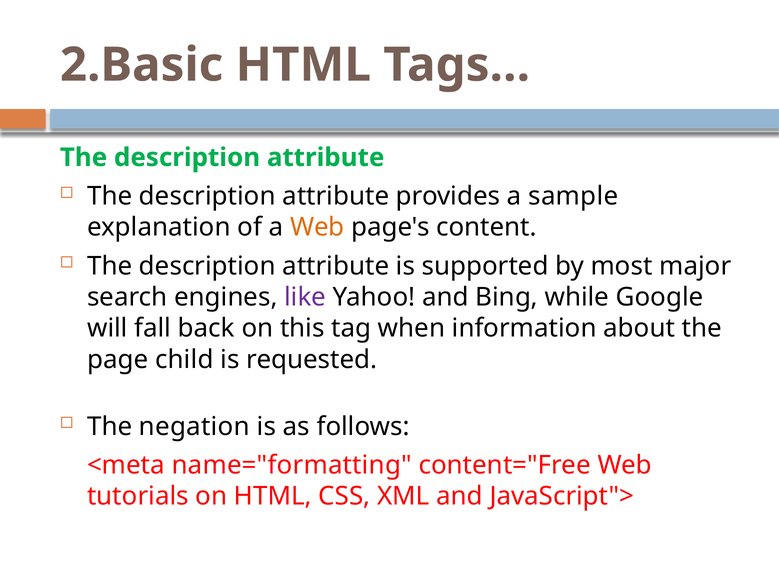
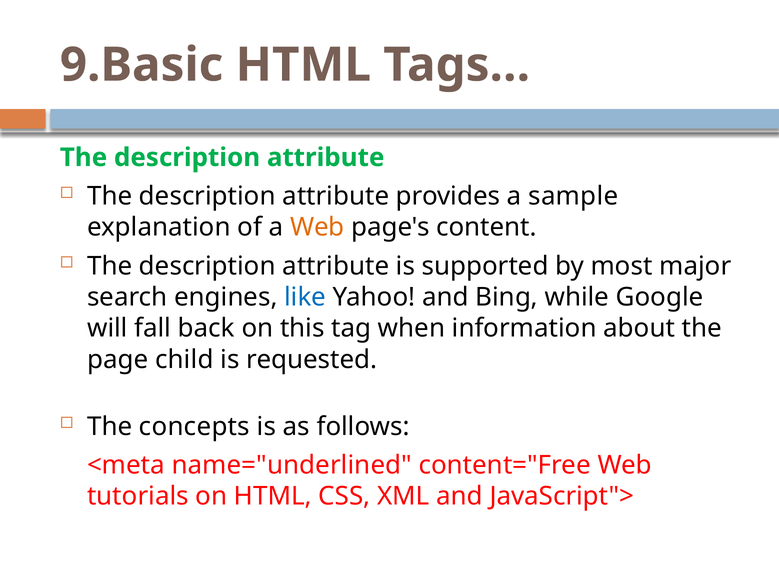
2.Basic: 2.Basic -> 9.Basic (142, 65)
like colour: purple -> blue (305, 297)
negation: negation -> concepts (194, 427)
name="formatting: name="formatting -> name="underlined (292, 465)
